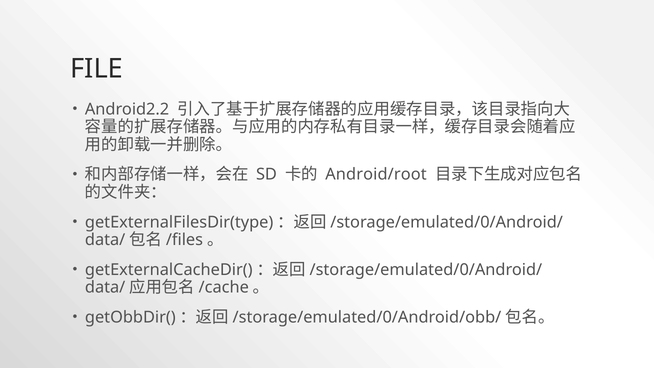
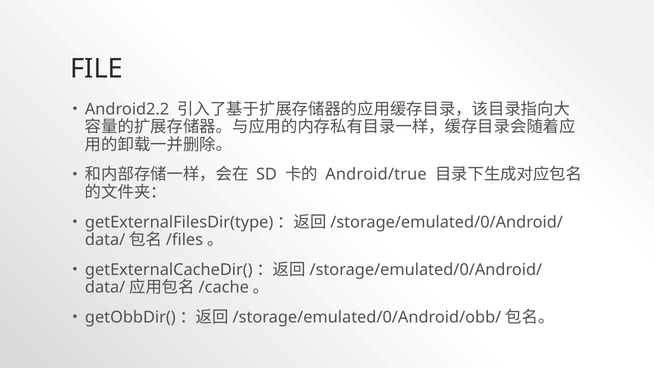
Android/root: Android/root -> Android/true (376, 175)
